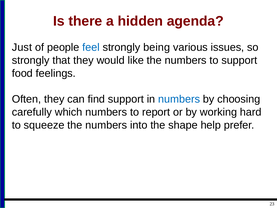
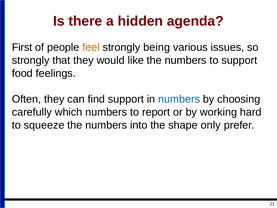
Just: Just -> First (22, 47)
feel colour: blue -> orange (91, 47)
help: help -> only (211, 125)
